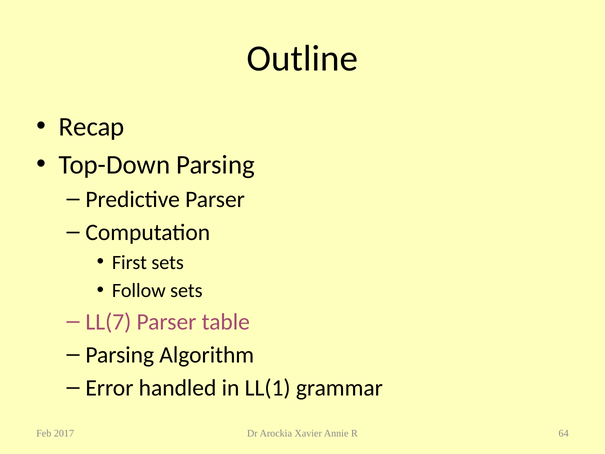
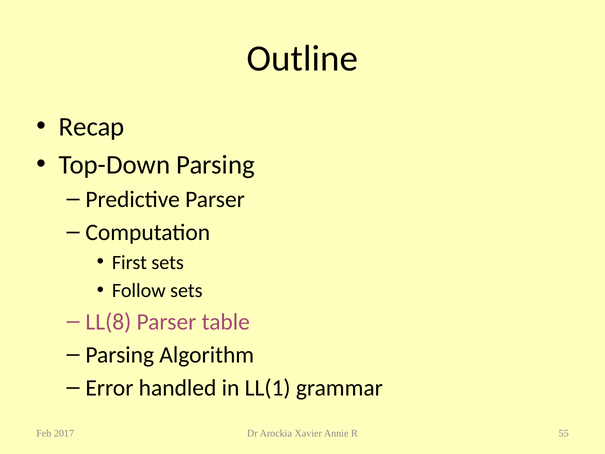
LL(7: LL(7 -> LL(8 (108, 322)
64: 64 -> 55 (564, 433)
